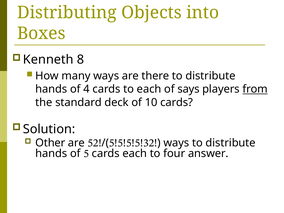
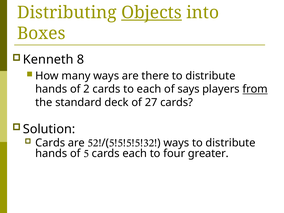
Objects underline: none -> present (151, 13)
4: 4 -> 2 (87, 89)
10: 10 -> 27 (151, 102)
Other: Other -> Cards (50, 143)
answer: answer -> greater (208, 153)
